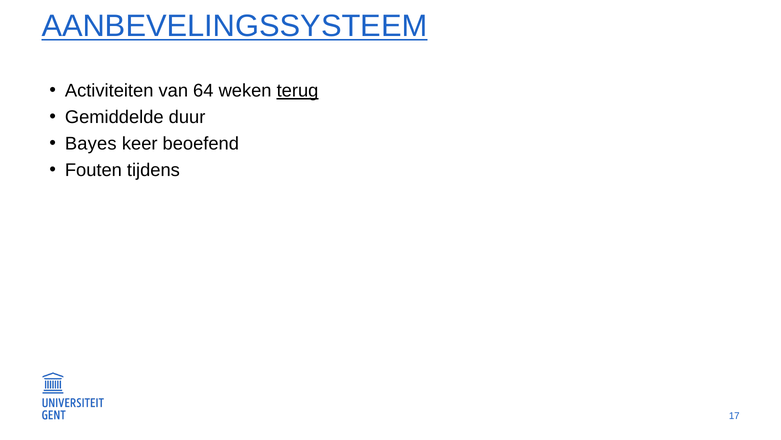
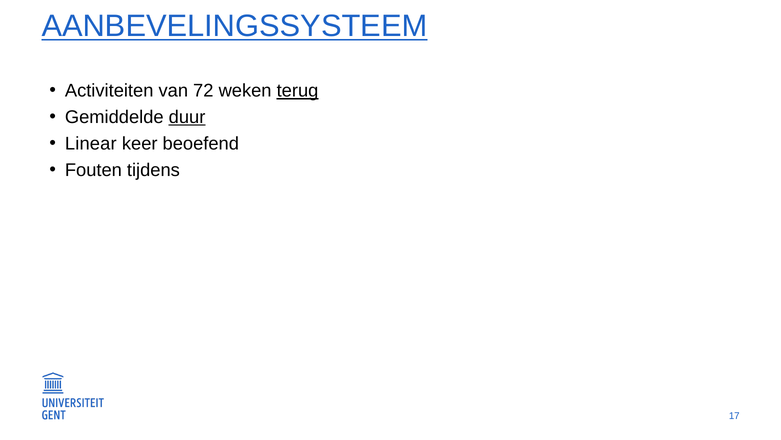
64: 64 -> 72 (203, 91)
duur underline: none -> present (187, 117)
Bayes: Bayes -> Linear (91, 143)
